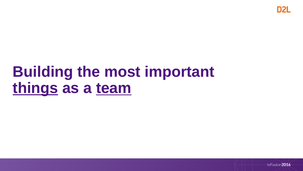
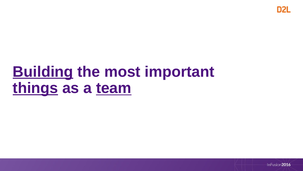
Building underline: none -> present (43, 72)
